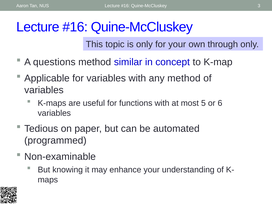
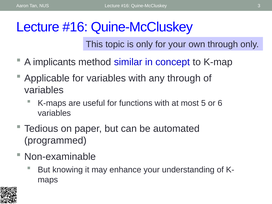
questions: questions -> implicants (54, 62)
any method: method -> through (184, 78)
